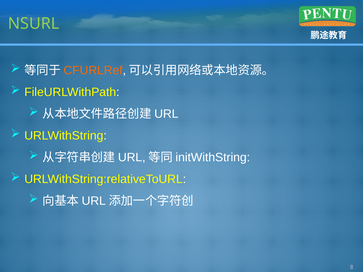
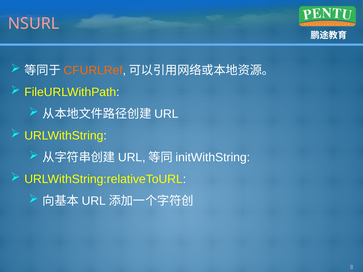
NSURL colour: light green -> pink (34, 24)
